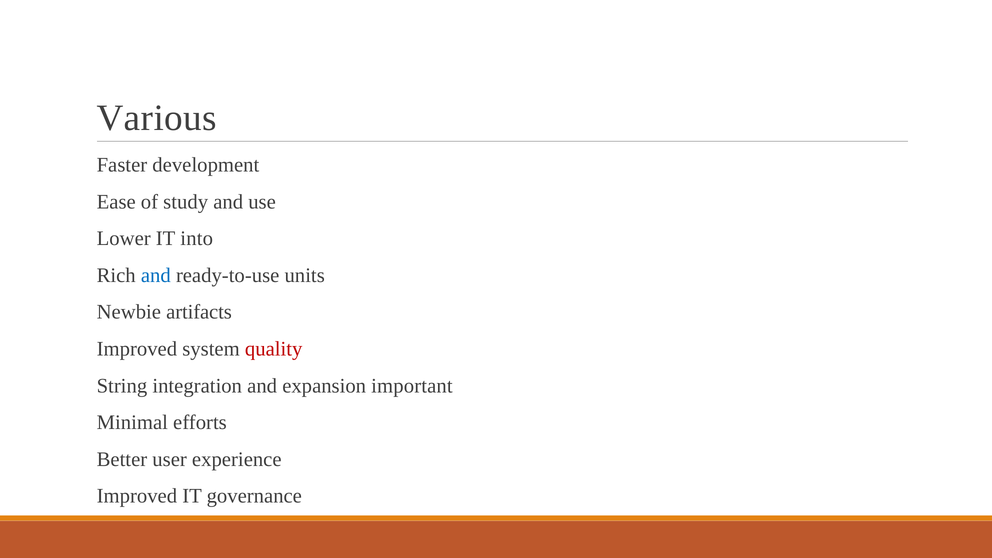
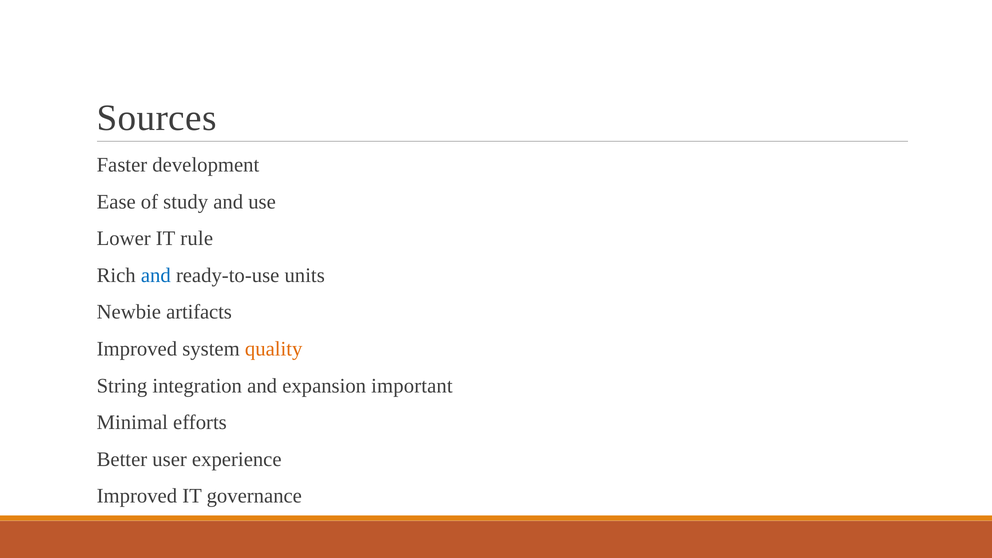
Various: Various -> Sources (157, 118)
into: into -> rule (197, 239)
quality colour: red -> orange (274, 349)
